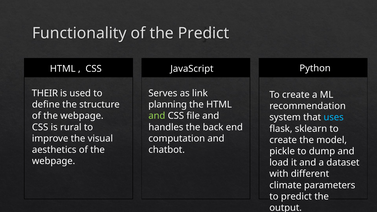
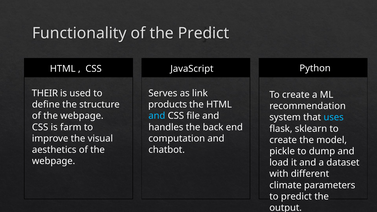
planning: planning -> products (168, 105)
and colour: light green -> light blue (157, 116)
rural: rural -> farm (71, 127)
